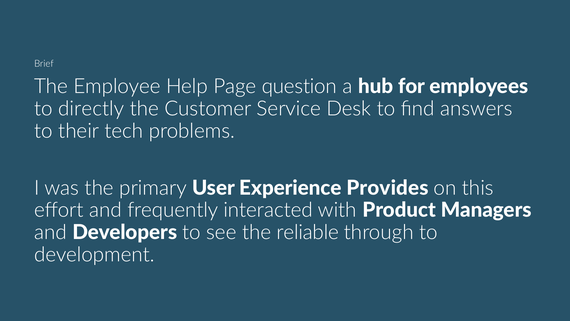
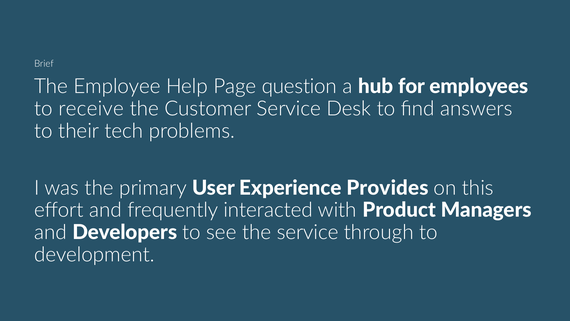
directly: directly -> receive (91, 109)
the reliable: reliable -> service (308, 232)
